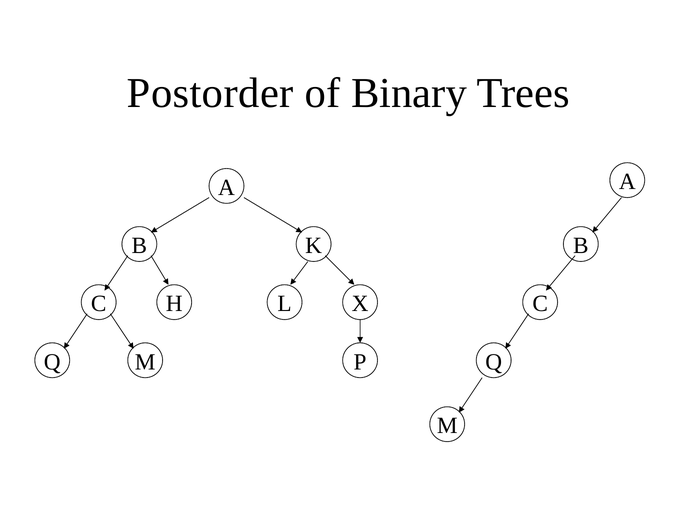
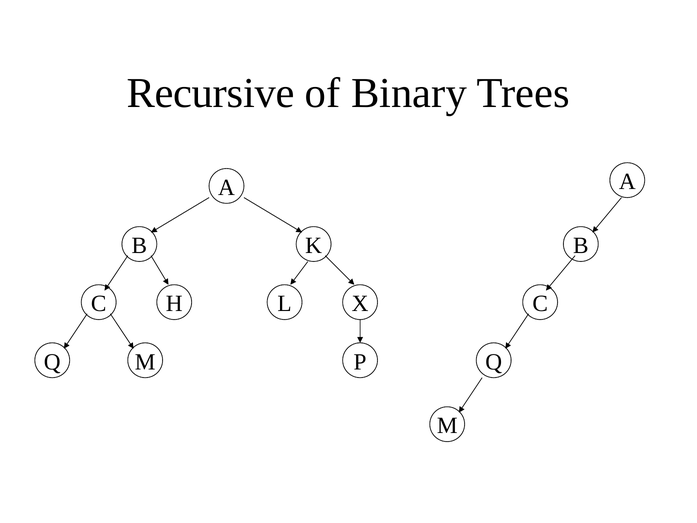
Postorder: Postorder -> Recursive (211, 93)
